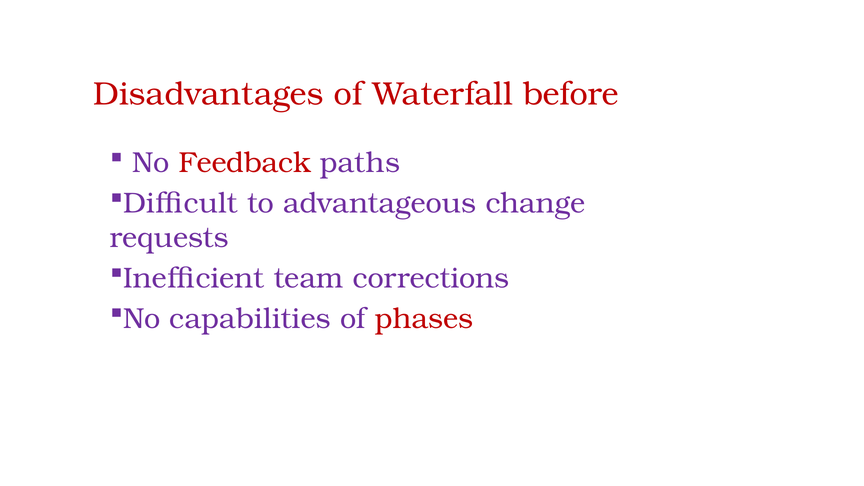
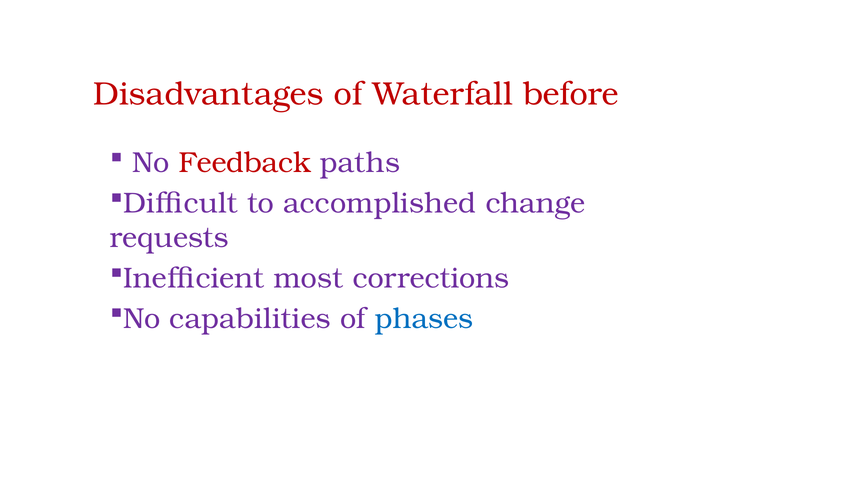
advantageous: advantageous -> accomplished (380, 203)
team: team -> most (308, 278)
phases colour: red -> blue (424, 319)
